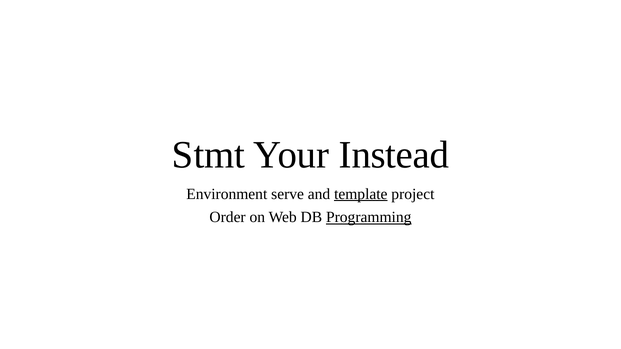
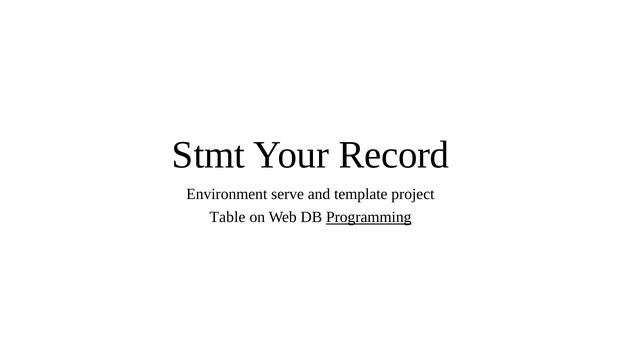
Instead: Instead -> Record (394, 155)
template underline: present -> none (361, 194)
Order: Order -> Table (228, 217)
